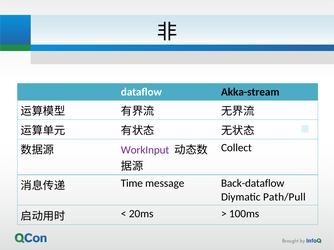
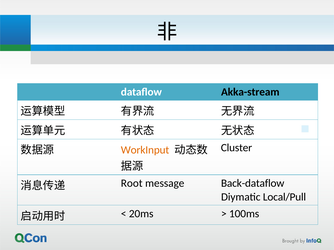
Collect: Collect -> Cluster (236, 148)
WorkInput colour: purple -> orange (145, 150)
Time: Time -> Root (132, 184)
Path/Pull: Path/Pull -> Local/Pull (284, 197)
